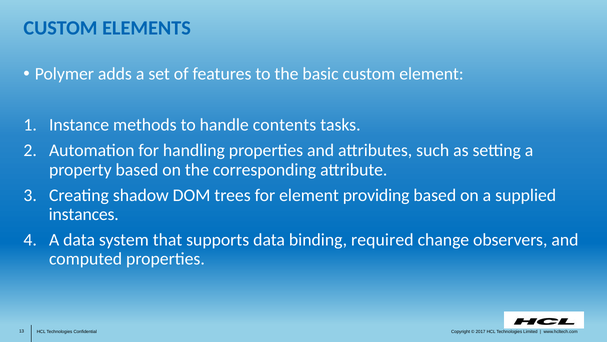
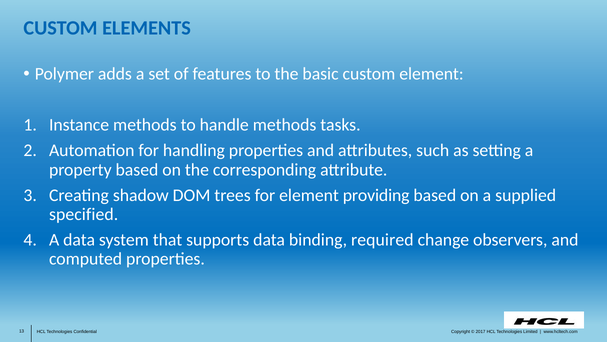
handle contents: contents -> methods (285, 125)
instances: instances -> specified (84, 214)
